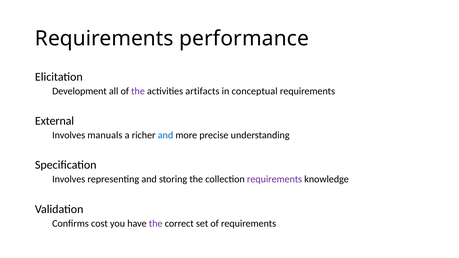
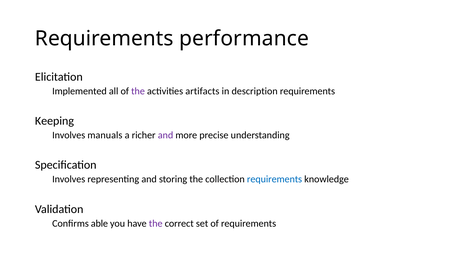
Development: Development -> Implemented (79, 91)
conceptual: conceptual -> description (255, 91)
External: External -> Keeping (54, 121)
and colour: blue -> purple (166, 135)
requirements colour: purple -> blue (275, 179)
cost: cost -> able (99, 224)
